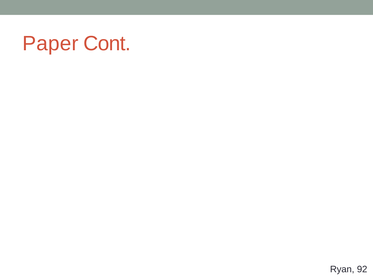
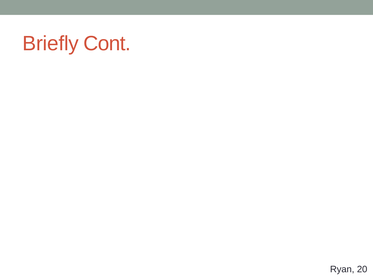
Paper: Paper -> Briefly (51, 43)
92: 92 -> 20 (362, 269)
